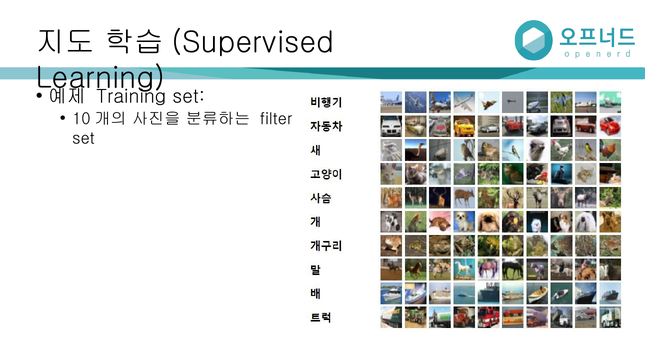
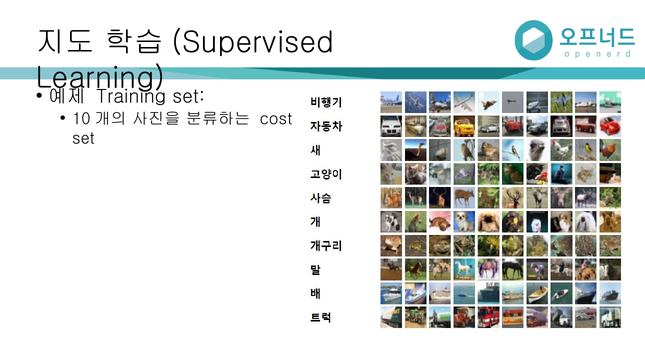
filter: filter -> cost (276, 119)
